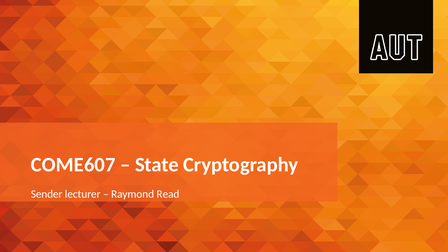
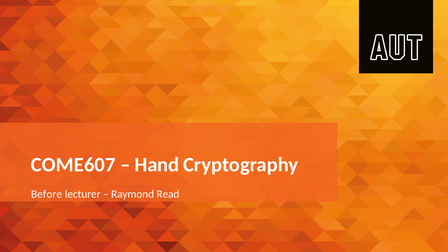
State: State -> Hand (157, 165)
Sender: Sender -> Before (47, 194)
